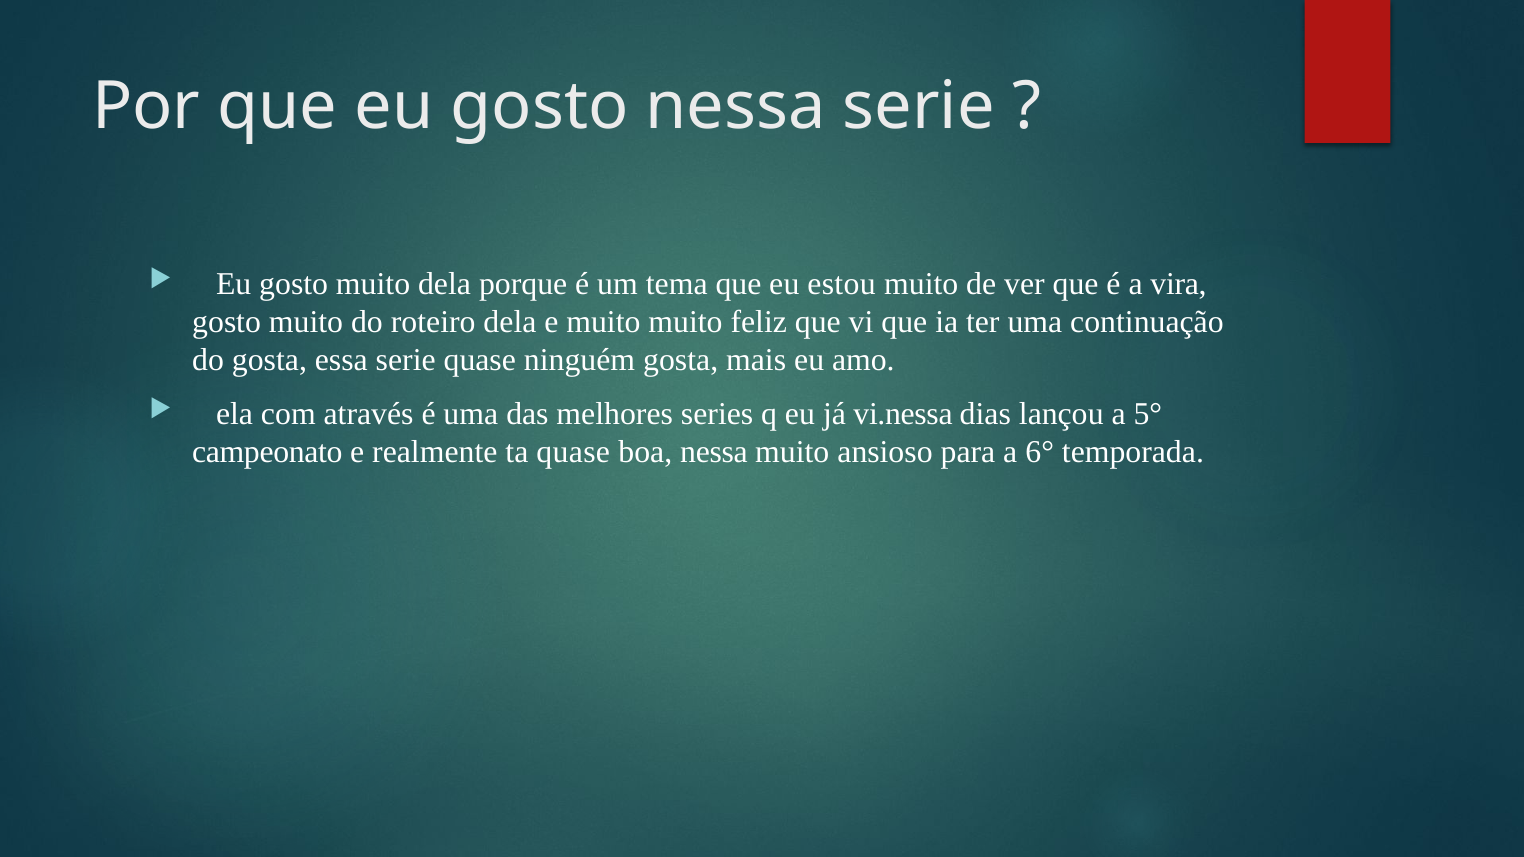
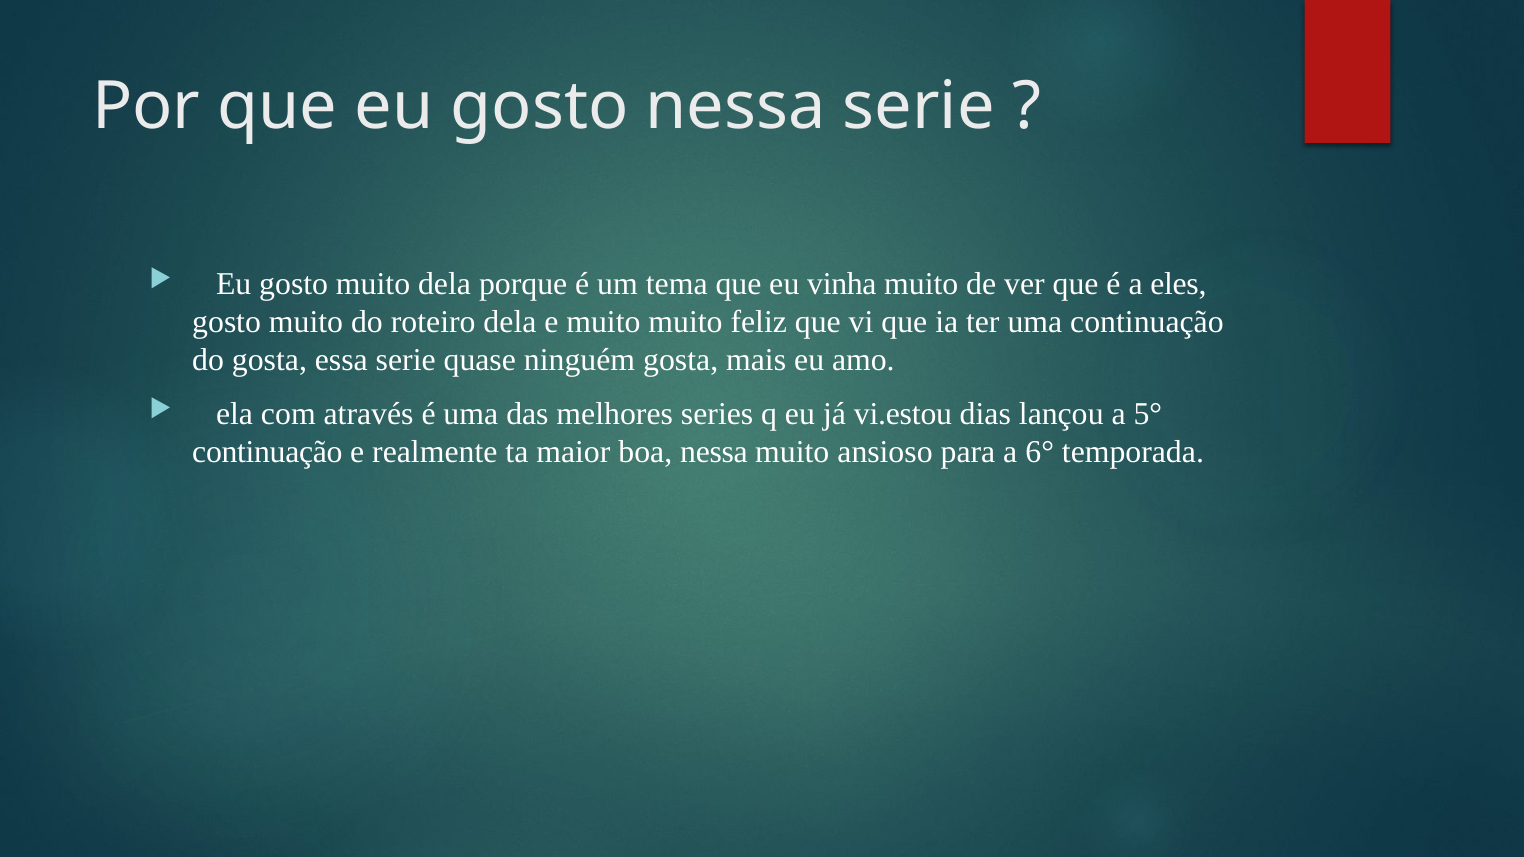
estou: estou -> vinha (842, 284)
vira: vira -> eles (1178, 284)
vi.nessa: vi.nessa -> vi.estou (903, 414)
campeonato: campeonato -> continuação (267, 452)
ta quase: quase -> maior (573, 452)
